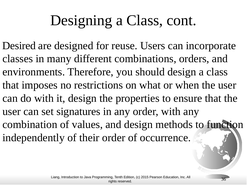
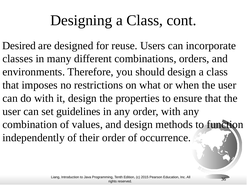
signatures: signatures -> guidelines (78, 112)
